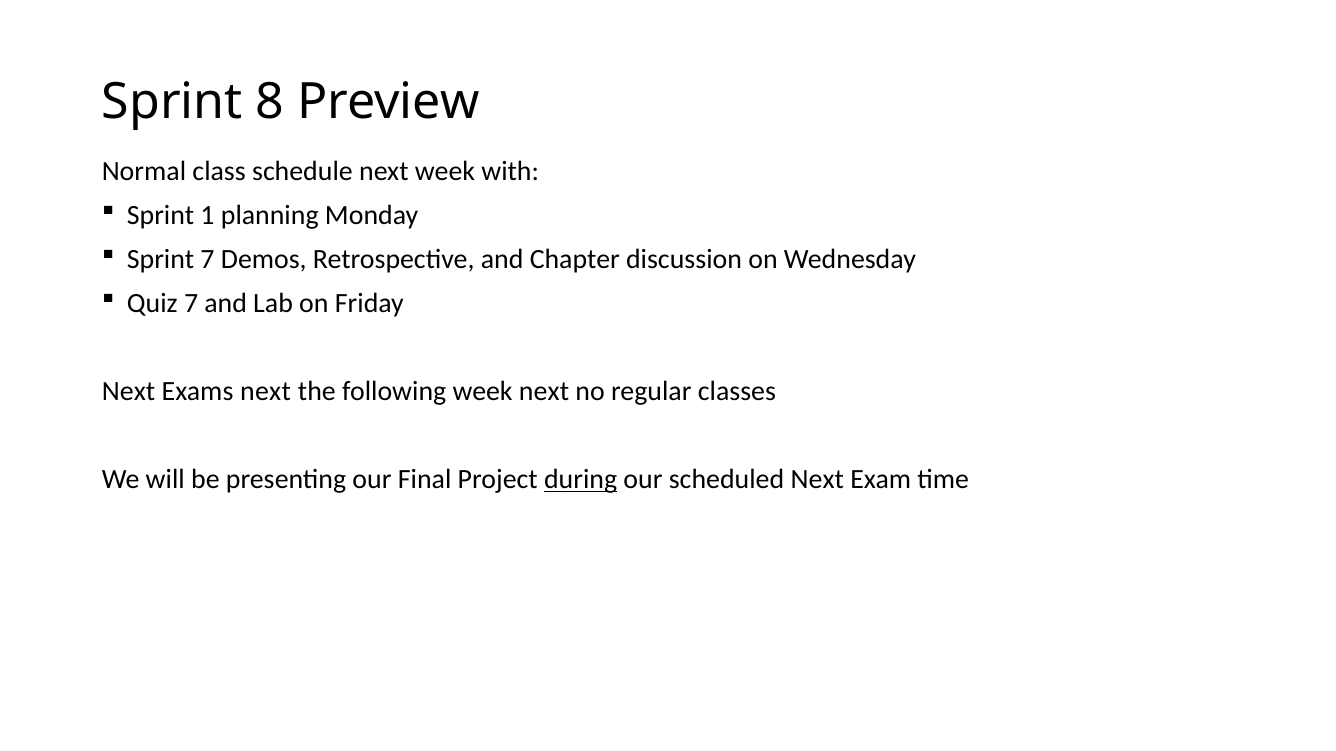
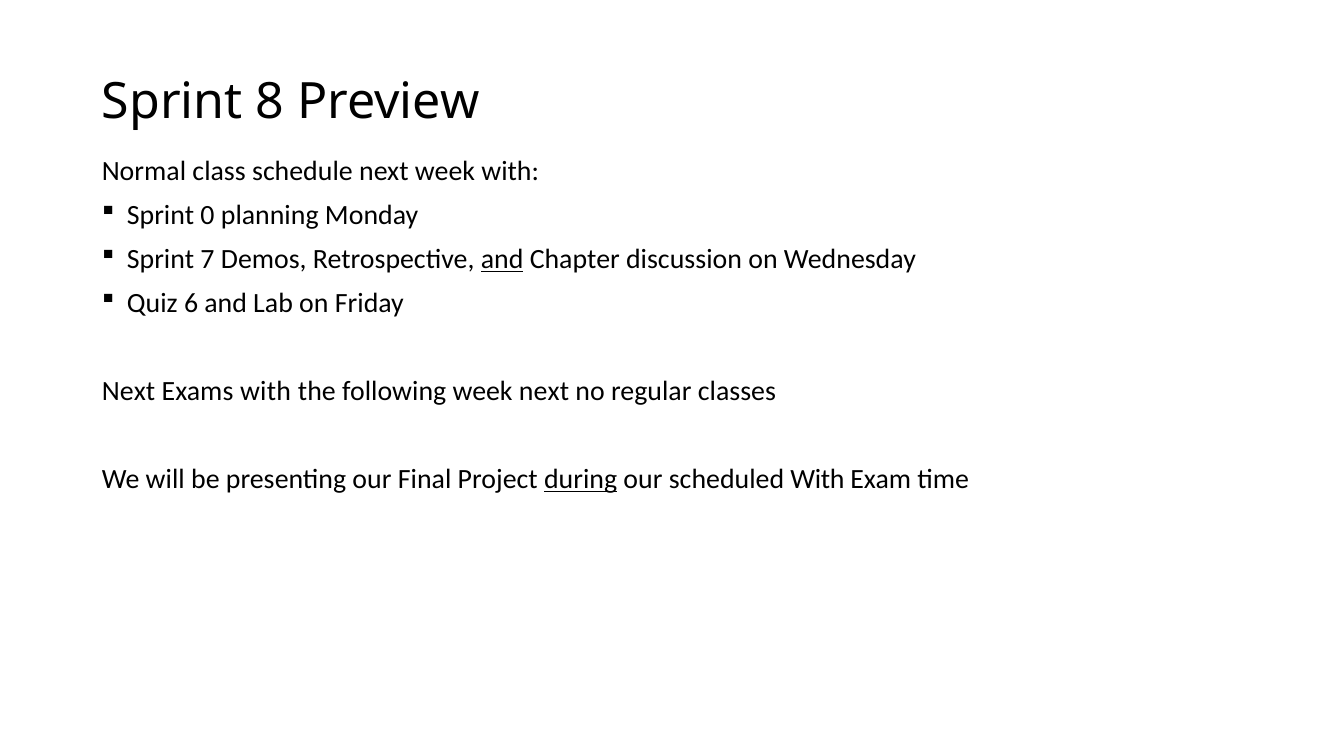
1: 1 -> 0 (207, 216)
and underline: none -> present (502, 260)
Quiz 7: 7 -> 6 (191, 304)
Exams next: next -> with (266, 392)
scheduled Next: Next -> With (817, 480)
